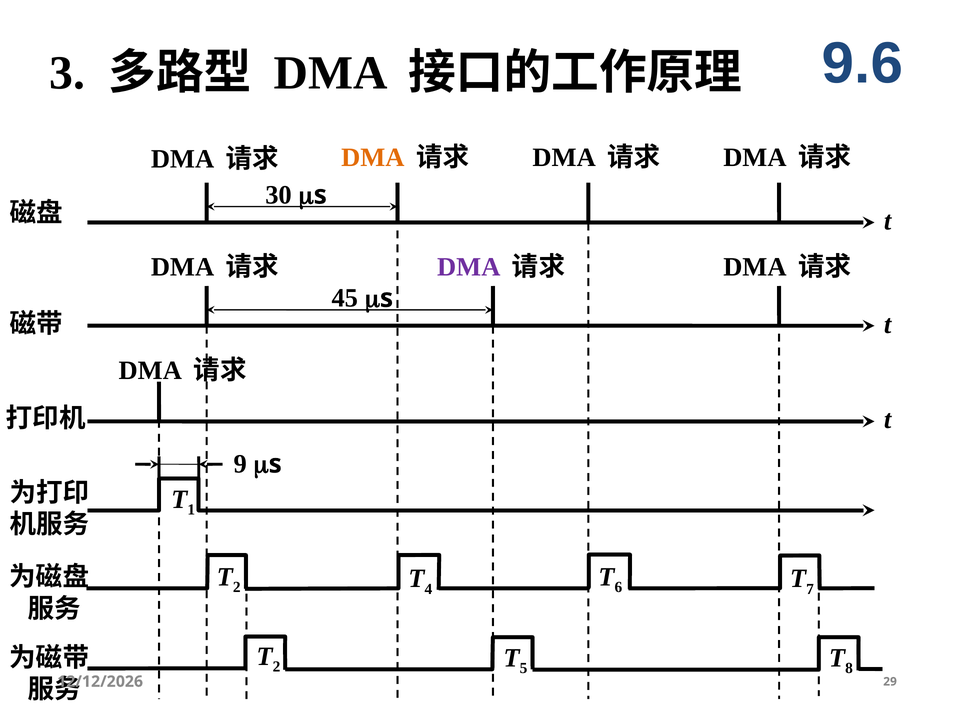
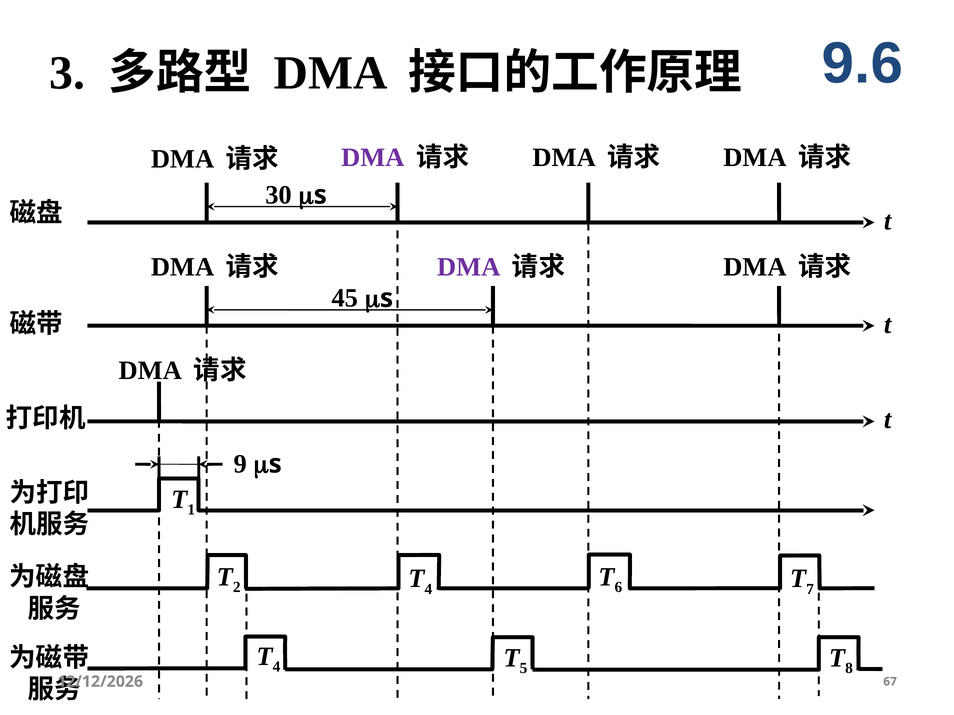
DMA colour: orange -> purple (373, 158)
2: 2 -> 4 (277, 667)
29: 29 -> 67 (890, 682)
